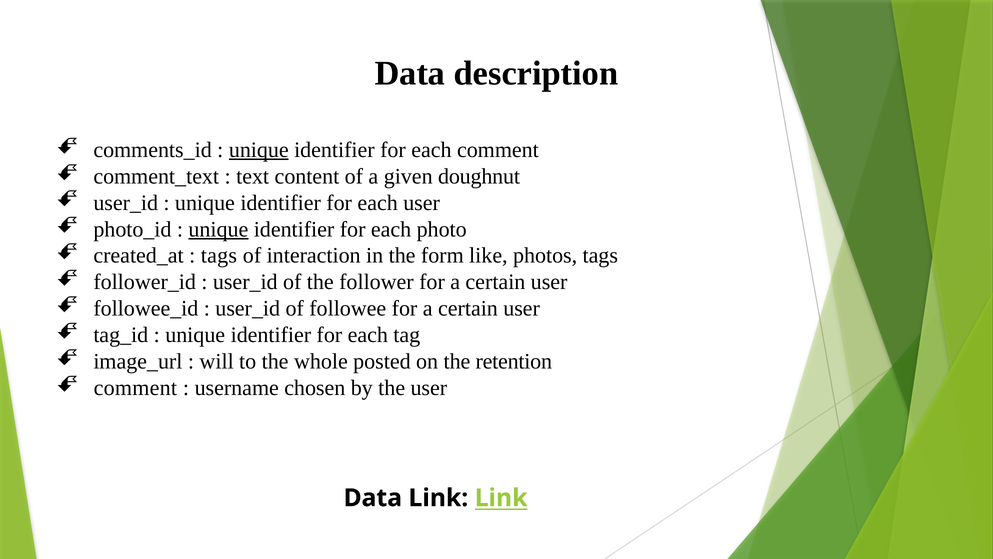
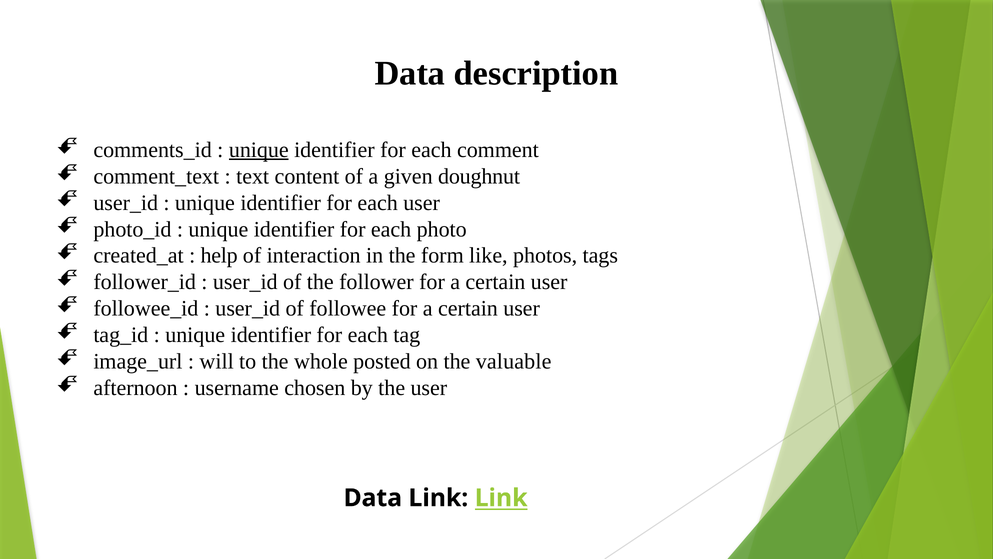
unique underline: present -> none (218, 229)
tags: tags -> help (219, 256)
retention: retention -> valuable (514, 361)
comment: comment -> afternoon (136, 388)
